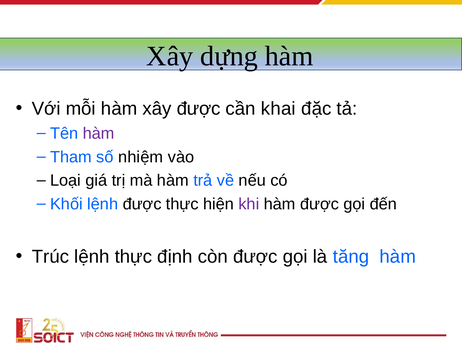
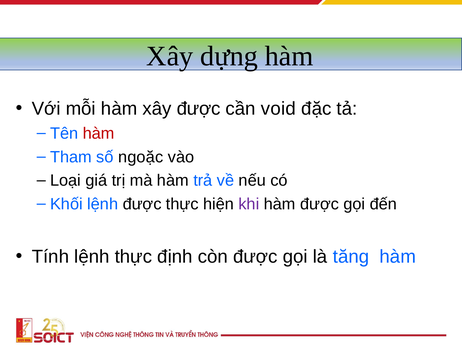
khai: khai -> void (278, 109)
hàm colour: purple -> red (99, 133)
nhiệm: nhiệm -> ngoặc (141, 157)
Trúc: Trúc -> Tính (50, 257)
